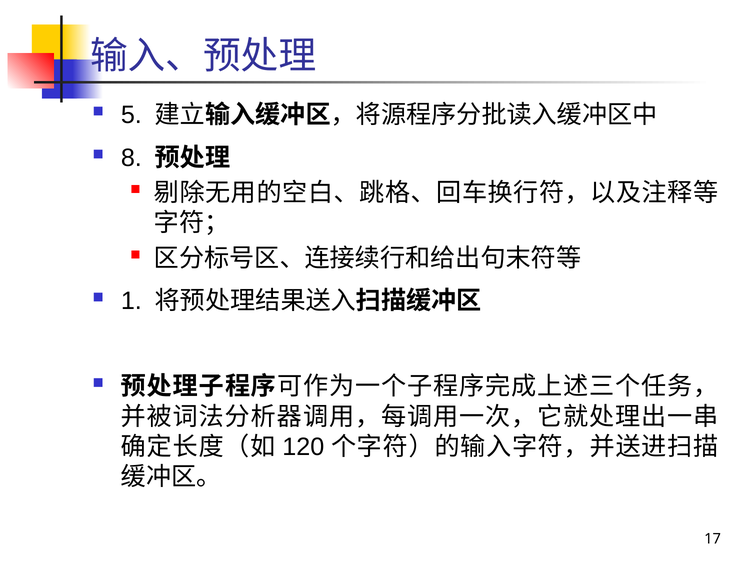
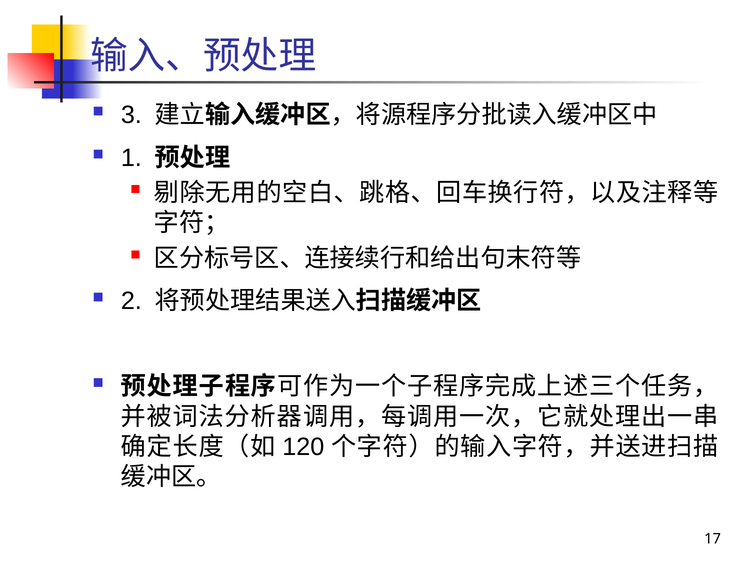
5: 5 -> 3 (131, 115)
8: 8 -> 1 (131, 158)
1: 1 -> 2 (131, 301)
